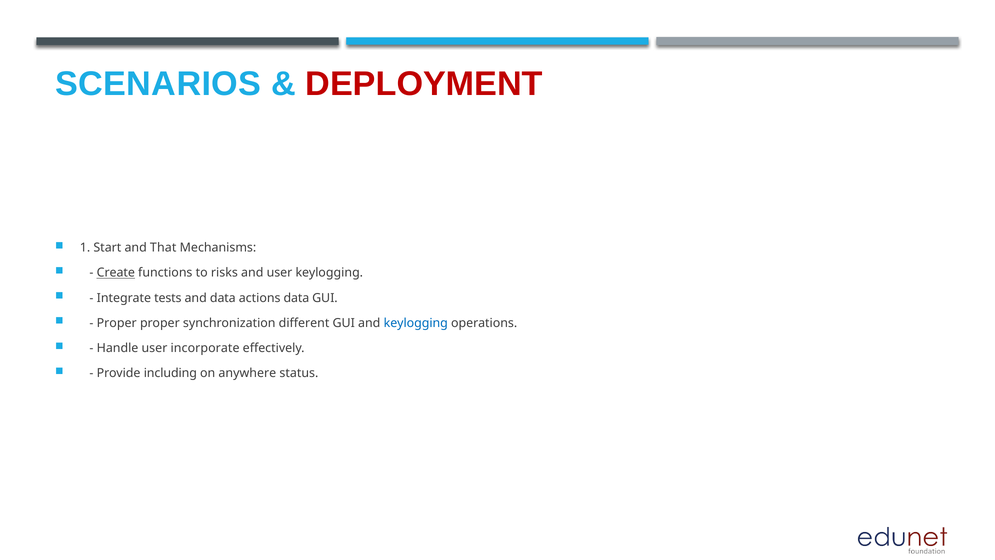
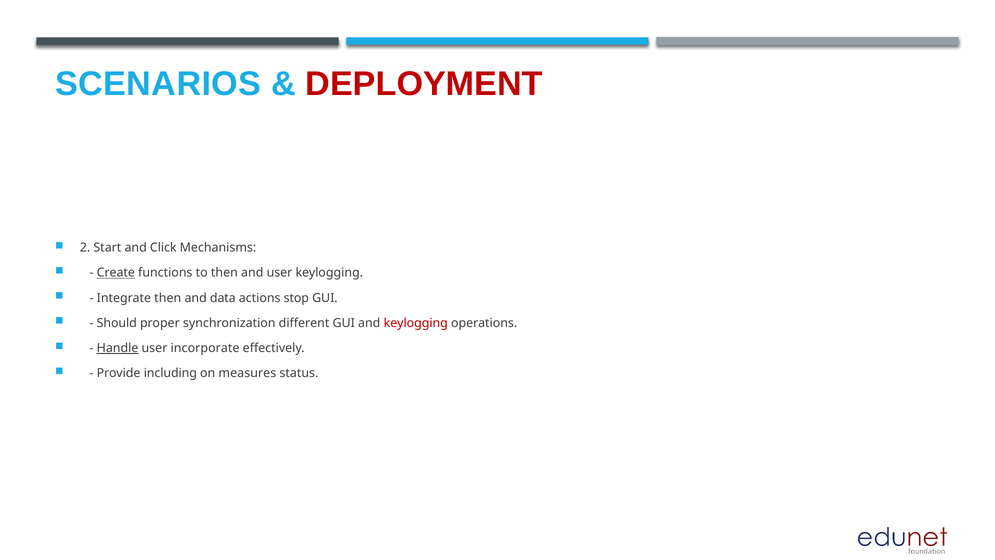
1: 1 -> 2 (85, 248)
That: That -> Click (163, 248)
to risks: risks -> then (224, 273)
Integrate tests: tests -> then (168, 298)
actions data: data -> stop (296, 298)
Proper: Proper -> Should (117, 323)
keylogging colour: blue -> red (416, 323)
Handle underline: none -> present (118, 348)
anywhere: anywhere -> measures (247, 373)
